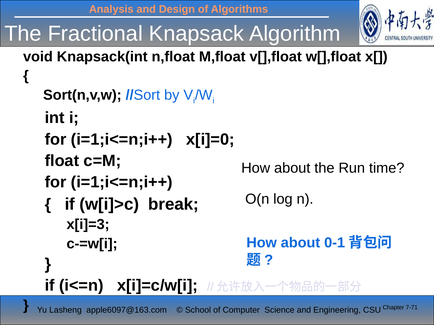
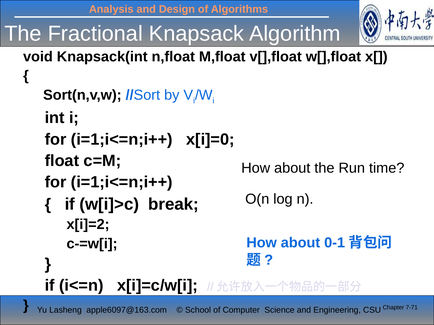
x[i]=3: x[i]=3 -> x[i]=2 (88, 225)
